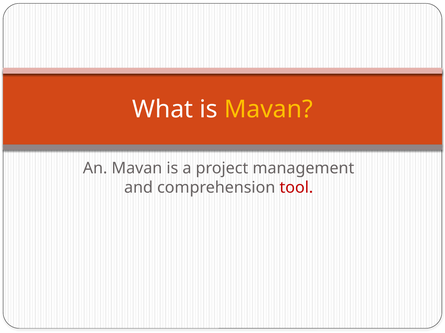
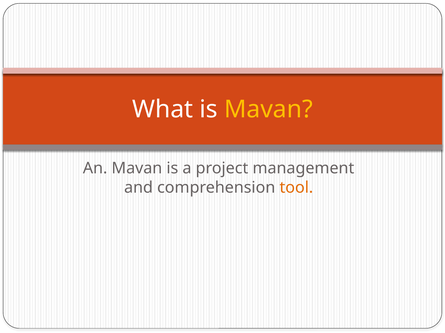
tool colour: red -> orange (296, 188)
